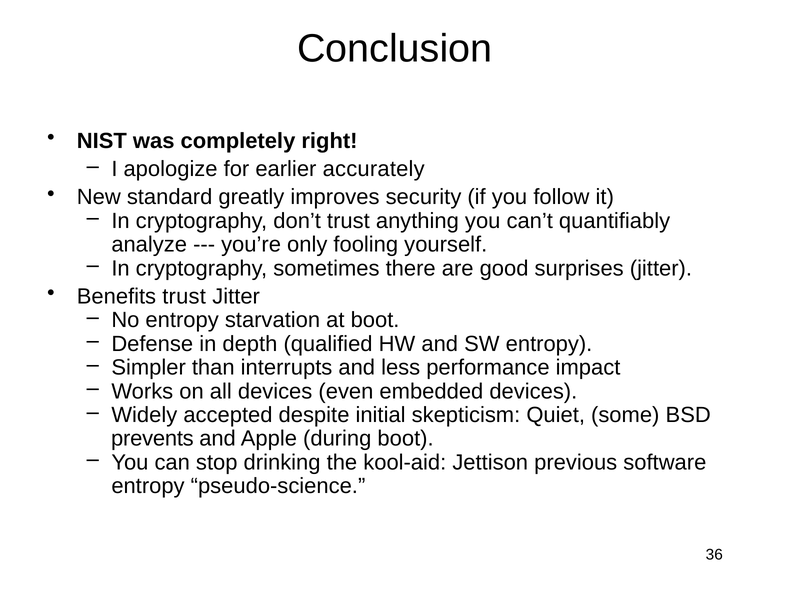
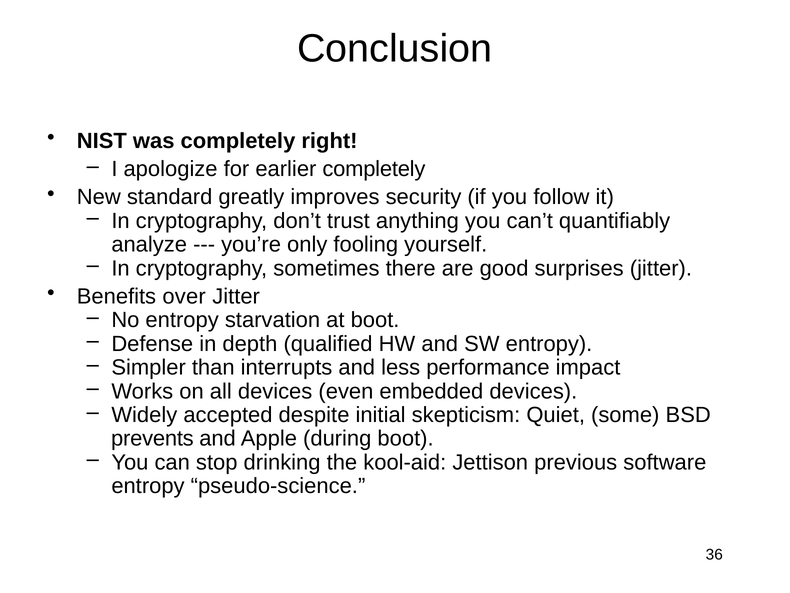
earlier accurately: accurately -> completely (374, 169)
Benefits trust: trust -> over (184, 296)
